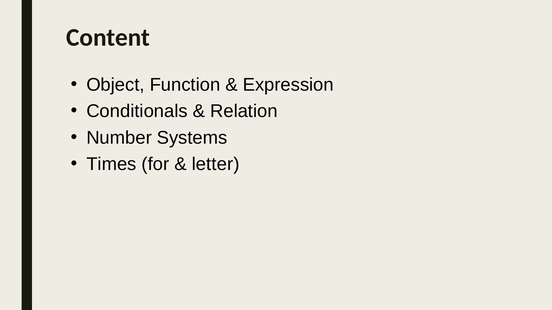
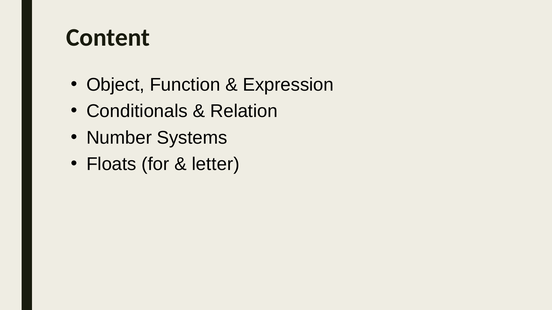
Times: Times -> Floats (111, 164)
